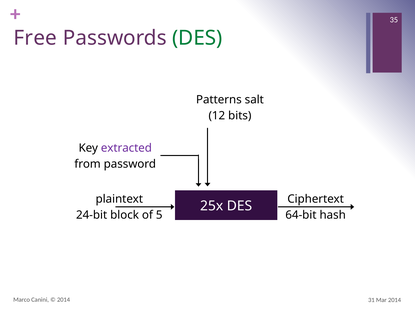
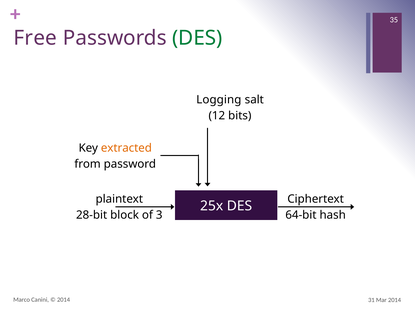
Patterns: Patterns -> Logging (219, 100)
extracted colour: purple -> orange (126, 148)
24-bit: 24-bit -> 28-bit (92, 215)
5: 5 -> 3 (159, 215)
